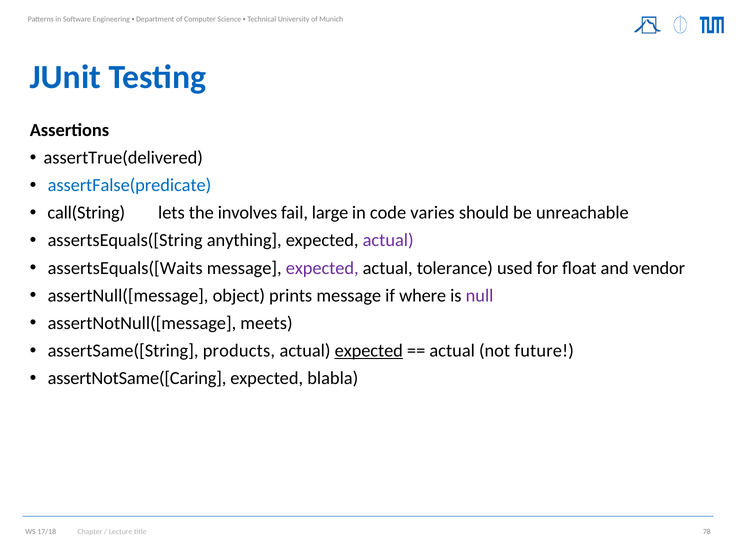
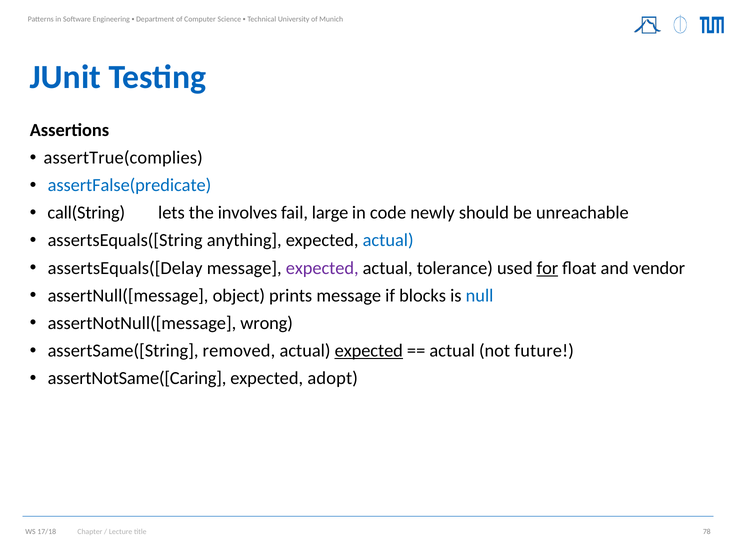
assertTrue(delivered: assertTrue(delivered -> assertTrue(complies (123, 158)
varies: varies -> newly (432, 213)
actual colour: purple -> blue (388, 240)
assertsEquals([Waits: assertsEquals([Waits -> assertsEquals([Delay (125, 268)
for underline: none -> present (547, 268)
where: where -> blocks (423, 296)
null colour: purple -> blue (480, 296)
meets: meets -> wrong (267, 323)
products: products -> removed (239, 351)
blabla: blabla -> adopt (333, 378)
